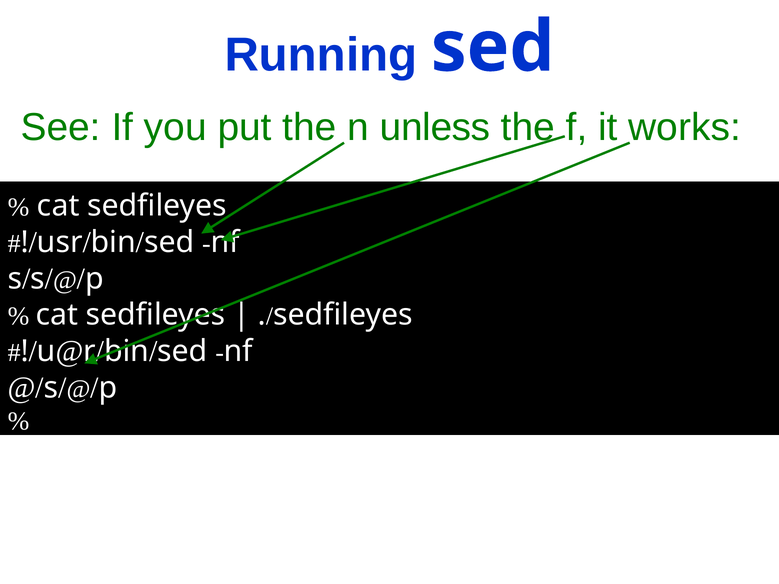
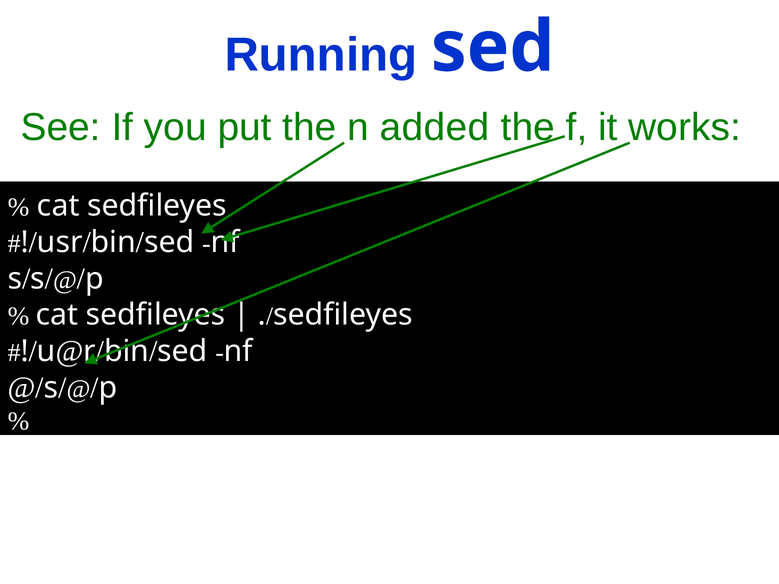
unless: unless -> added (435, 127)
